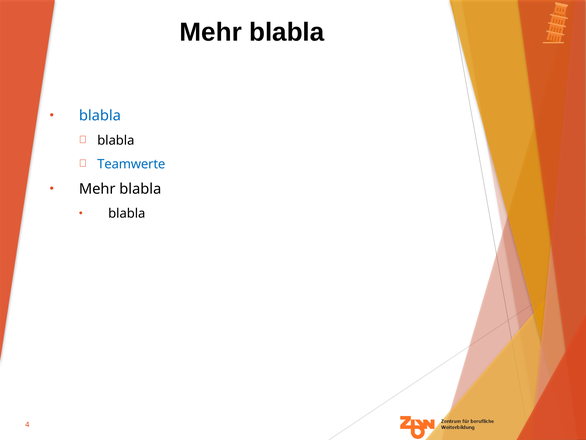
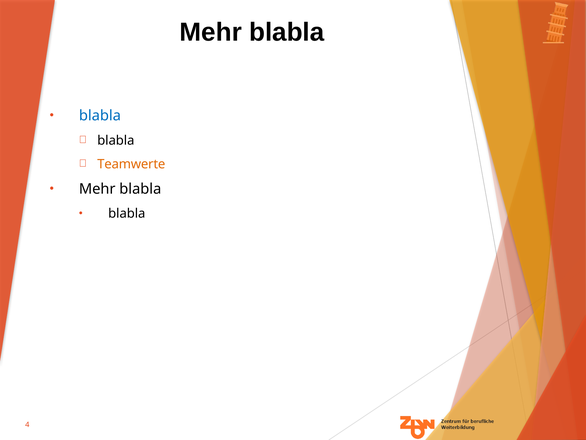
Teamwerte colour: blue -> orange (131, 164)
